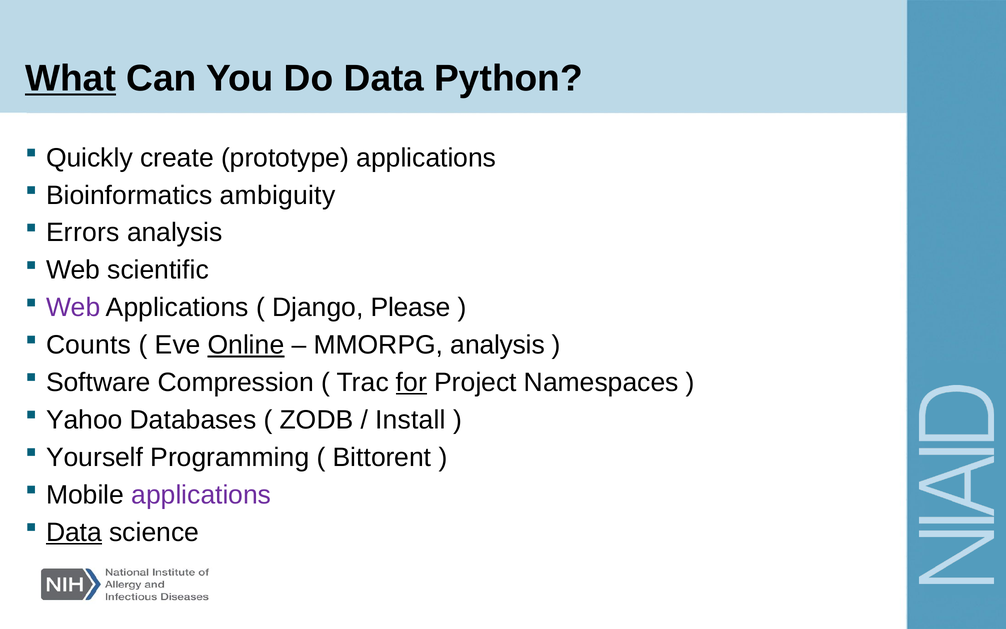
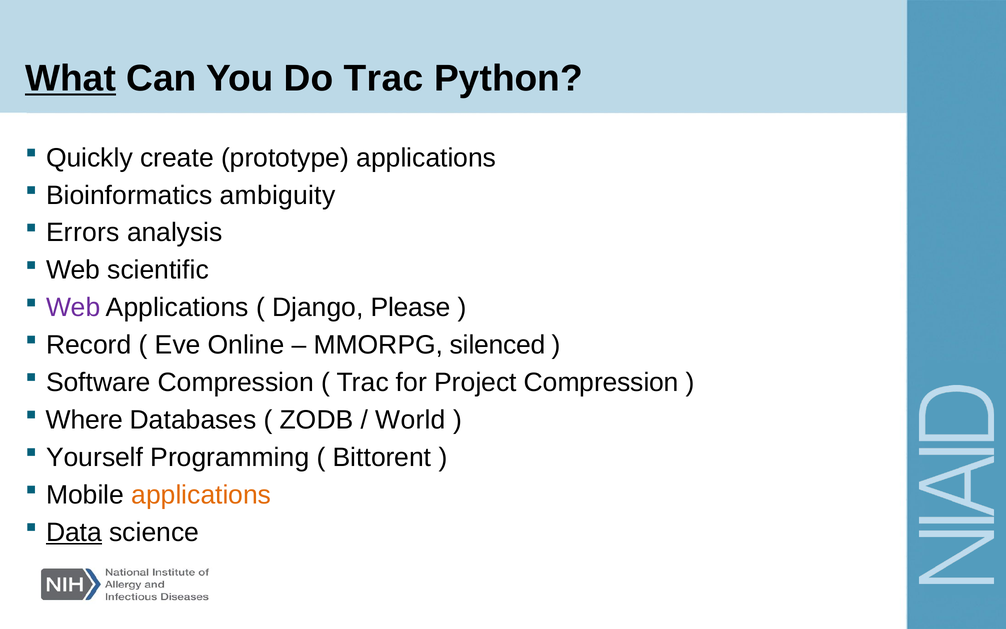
Do Data: Data -> Trac (384, 78)
Counts: Counts -> Record (89, 345)
Online underline: present -> none (246, 345)
MMORPG analysis: analysis -> silenced (498, 345)
for underline: present -> none (411, 382)
Project Namespaces: Namespaces -> Compression (601, 382)
Yahoo: Yahoo -> Where (84, 420)
Install: Install -> World (411, 420)
applications colour: purple -> orange (201, 495)
